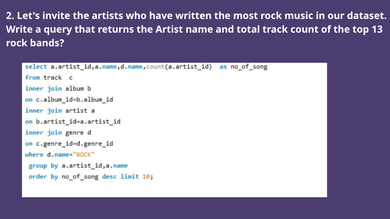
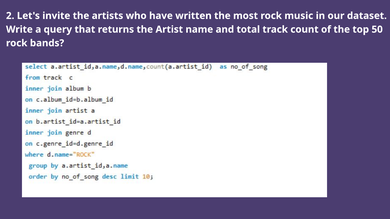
13: 13 -> 50 (377, 29)
